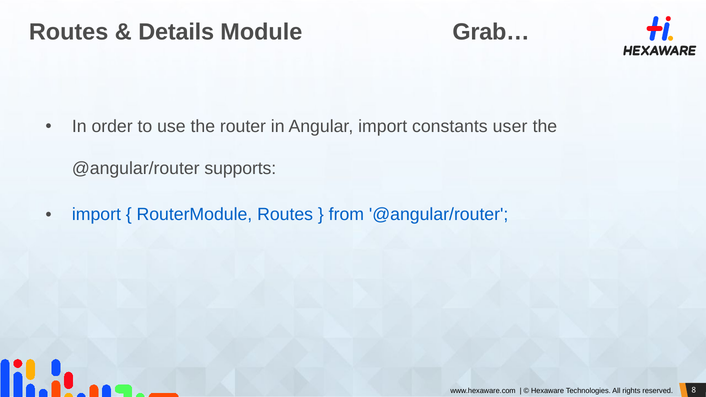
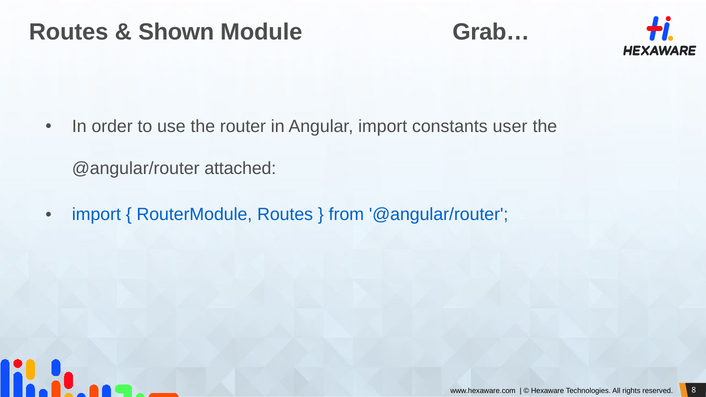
Details: Details -> Shown (176, 32)
supports: supports -> attached (240, 169)
